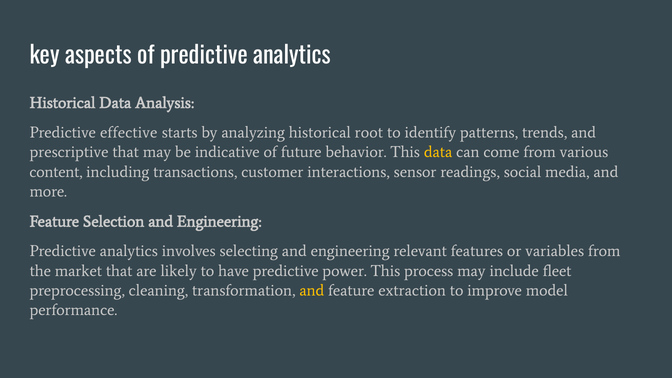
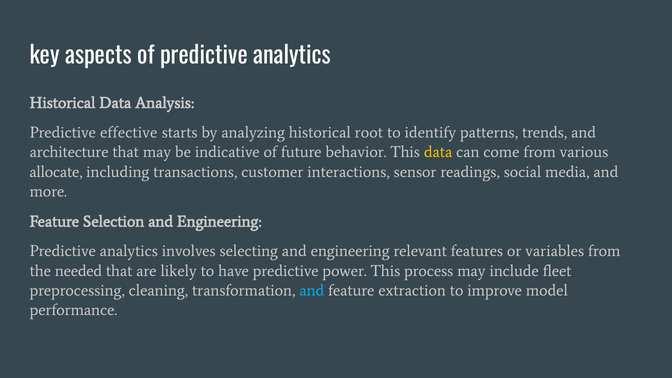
prescriptive: prescriptive -> architecture (69, 152)
content: content -> allocate (56, 172)
market: market -> needed (79, 271)
and colour: yellow -> light blue (312, 291)
